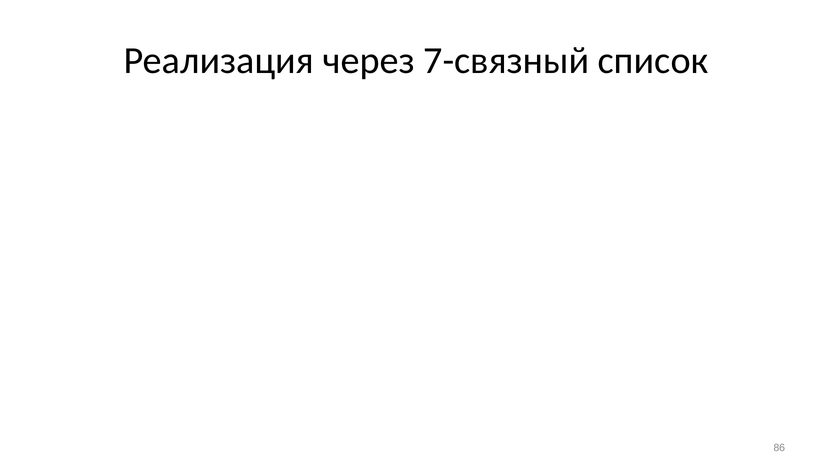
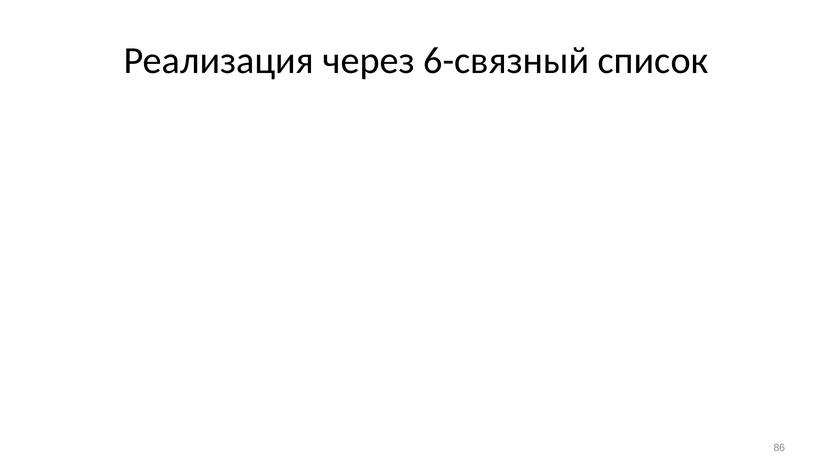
7-связный: 7-связный -> 6-связный (506, 60)
